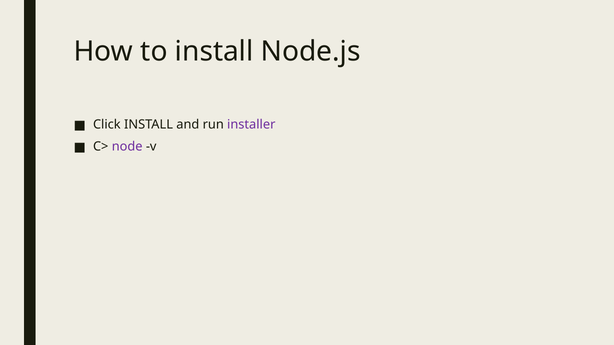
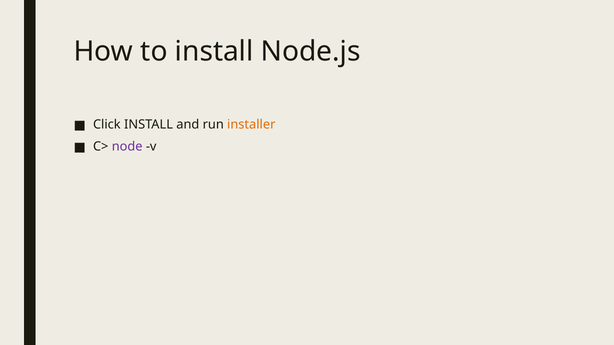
installer colour: purple -> orange (251, 125)
